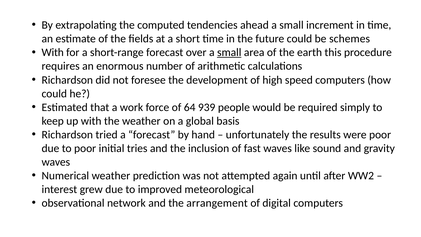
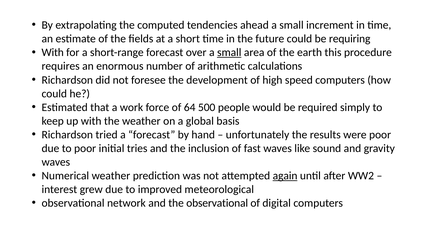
schemes: schemes -> requiring (350, 39)
939: 939 -> 500 (207, 107)
again underline: none -> present (285, 176)
the arrangement: arrangement -> observational (217, 203)
